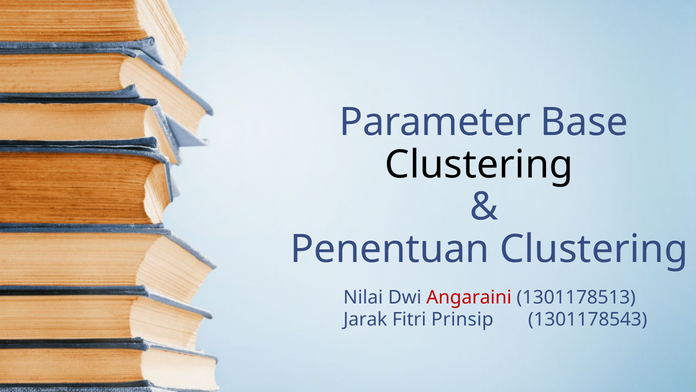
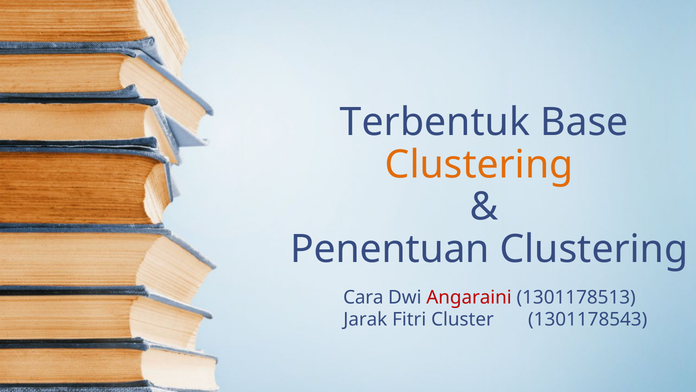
Parameter: Parameter -> Terbentuk (435, 122)
Clustering colour: black -> orange (479, 164)
Nilai: Nilai -> Cara (363, 297)
Prinsip: Prinsip -> Cluster (462, 319)
